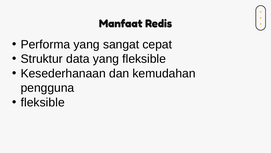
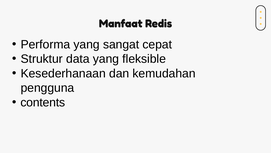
fleksible: fleksible -> contents (43, 102)
